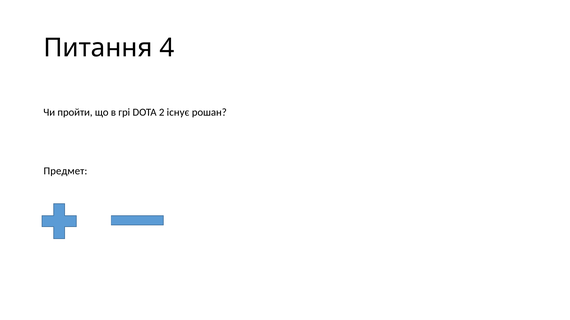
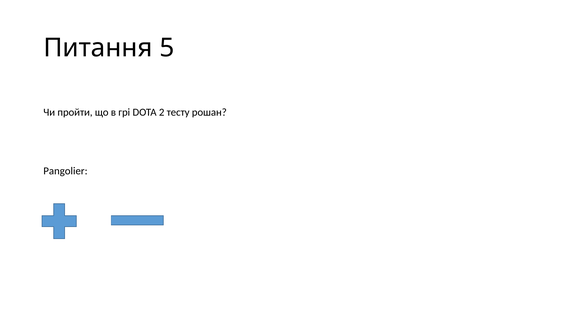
4: 4 -> 5 (167, 48)
існує: існує -> тесту (178, 113)
Предмет: Предмет -> Pangolier (65, 171)
